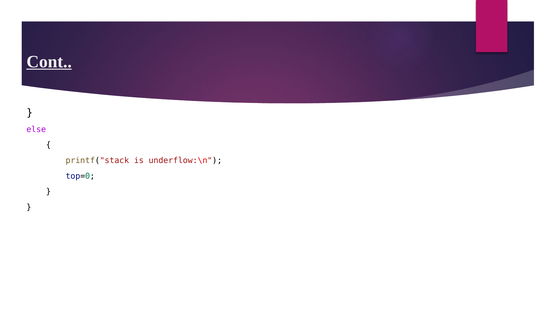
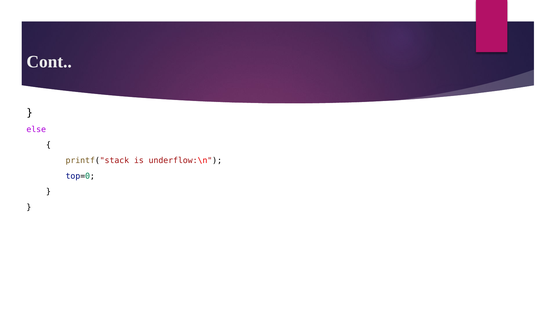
Cont underline: present -> none (49, 62)
